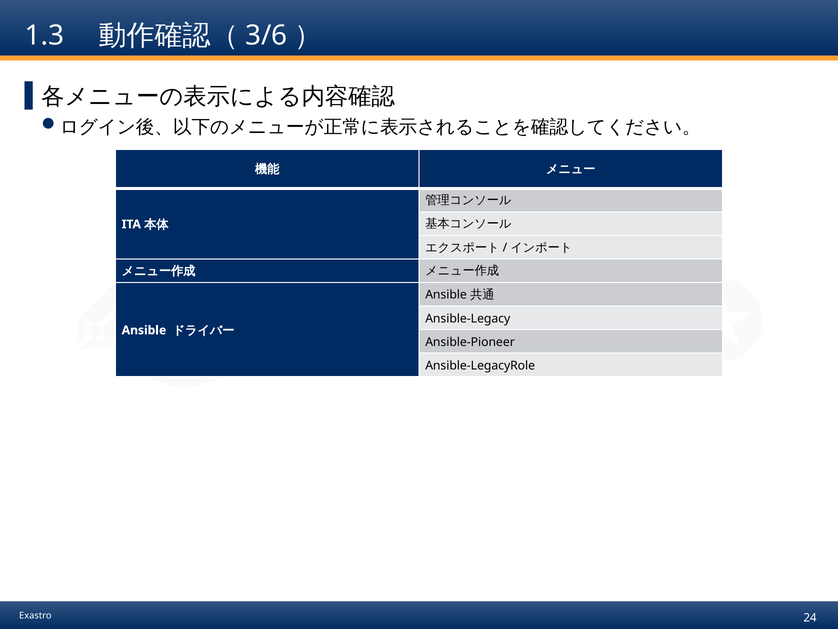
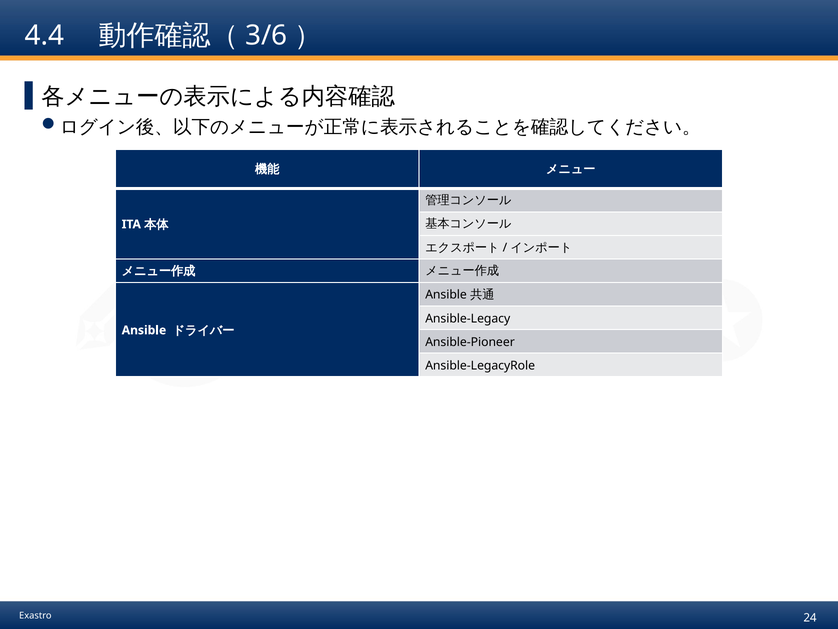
1.3: 1.3 -> 4.4 (45, 36)
